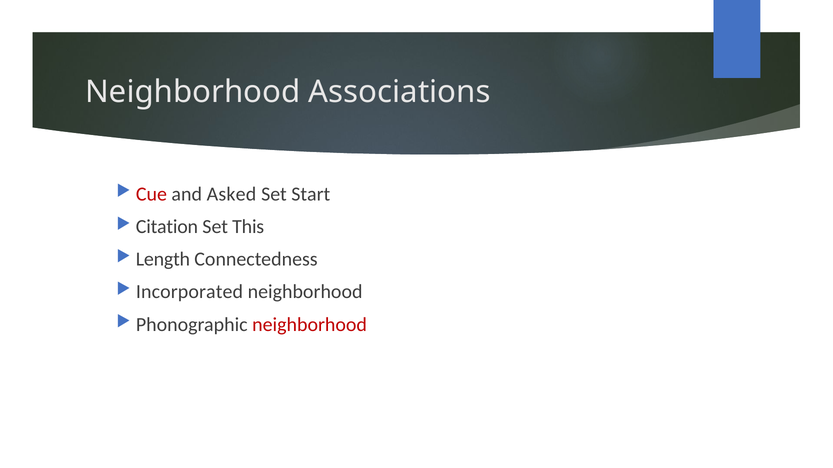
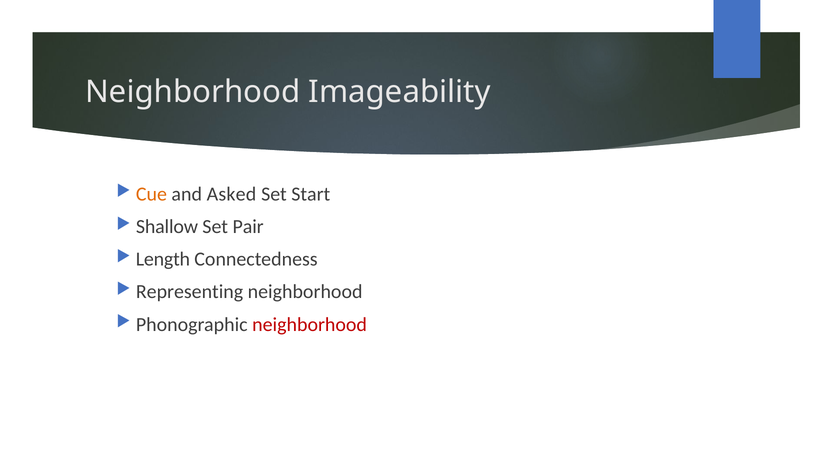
Associations: Associations -> Imageability (400, 92)
Cue colour: red -> orange (151, 194)
Citation: Citation -> Shallow (167, 227)
This: This -> Pair (248, 227)
Incorporated: Incorporated -> Representing (190, 292)
